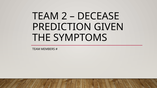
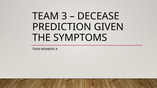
2: 2 -> 3 (64, 16)
